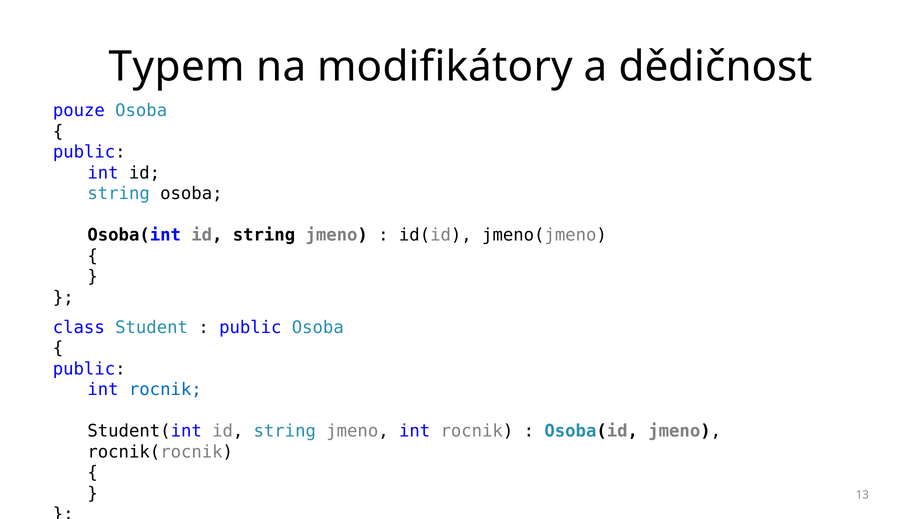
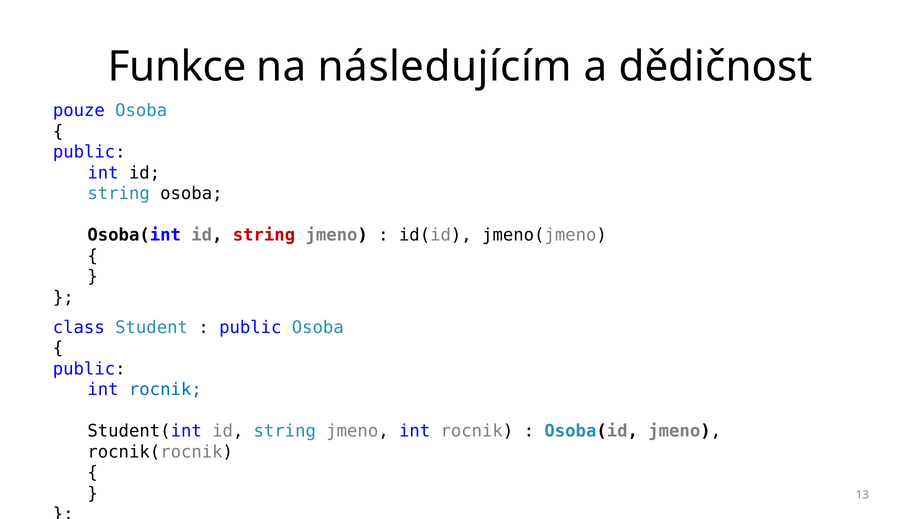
Typem: Typem -> Funkce (177, 67)
modifikátory: modifikátory -> následujícím (445, 67)
string colour: black -> red (264, 235)
